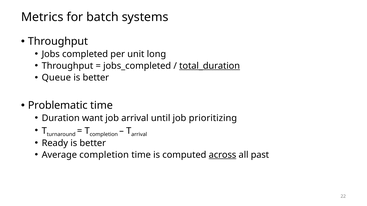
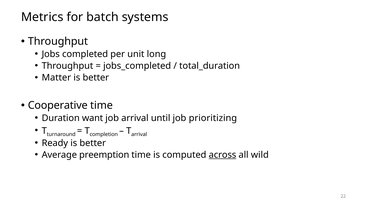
total_duration underline: present -> none (210, 66)
Queue: Queue -> Matter (56, 78)
Problematic: Problematic -> Cooperative (58, 106)
Average completion: completion -> preemption (104, 155)
past: past -> wild (260, 155)
